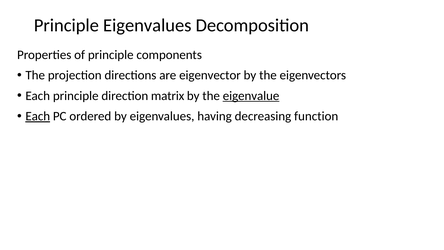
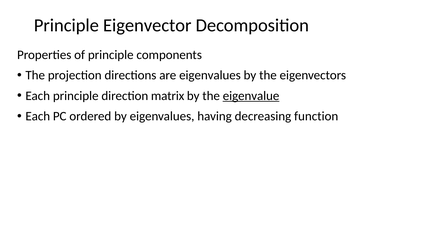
Principle Eigenvalues: Eigenvalues -> Eigenvector (147, 25)
are eigenvector: eigenvector -> eigenvalues (210, 75)
Each underline: present -> none (38, 116)
